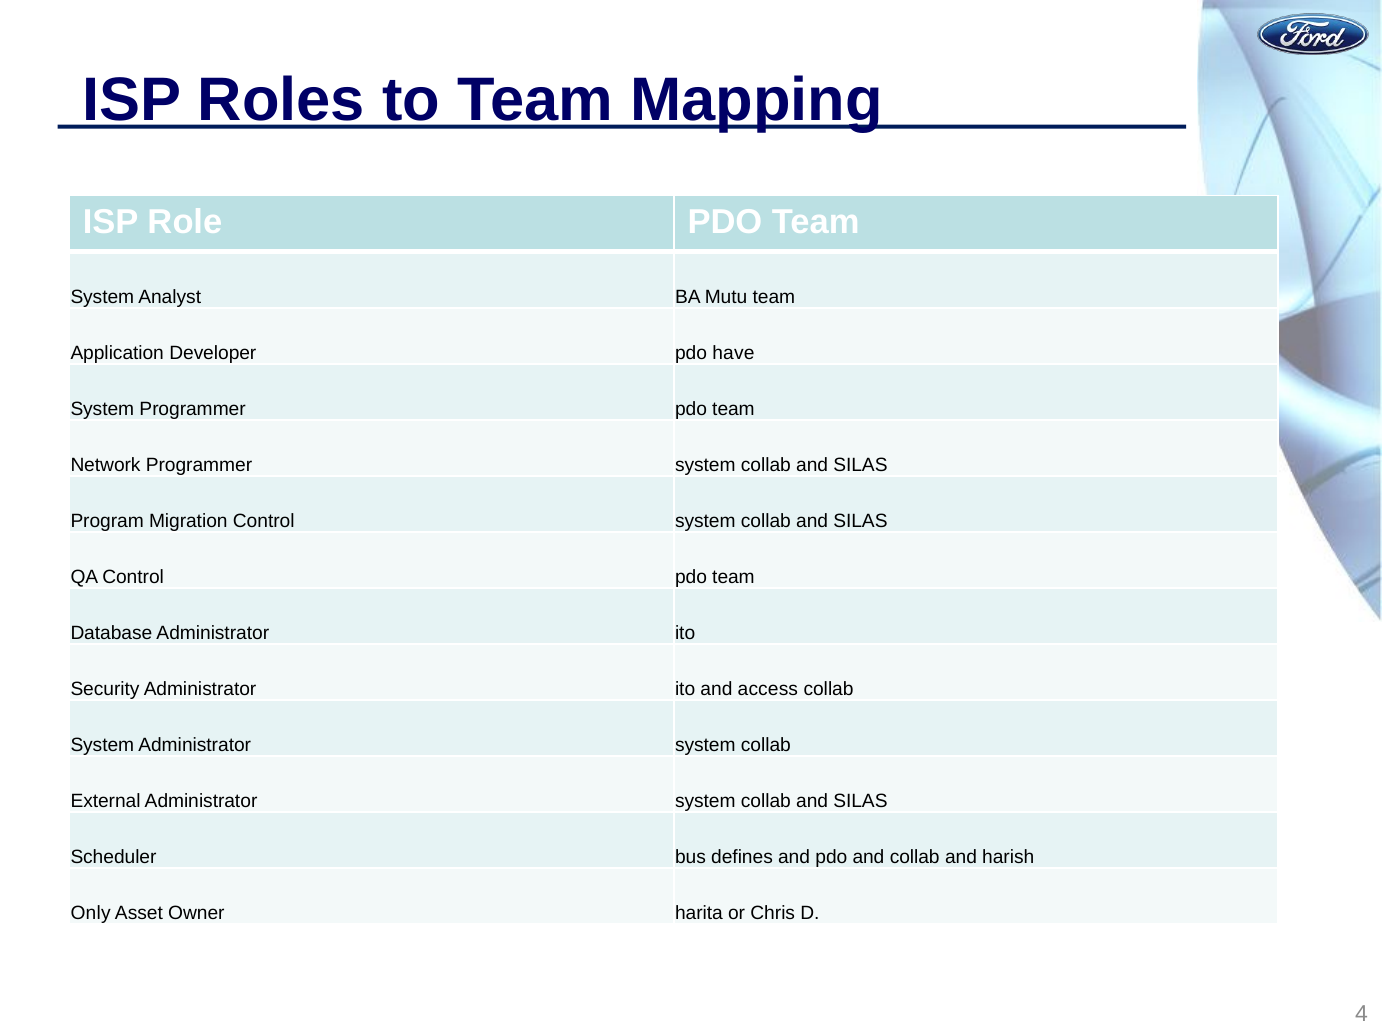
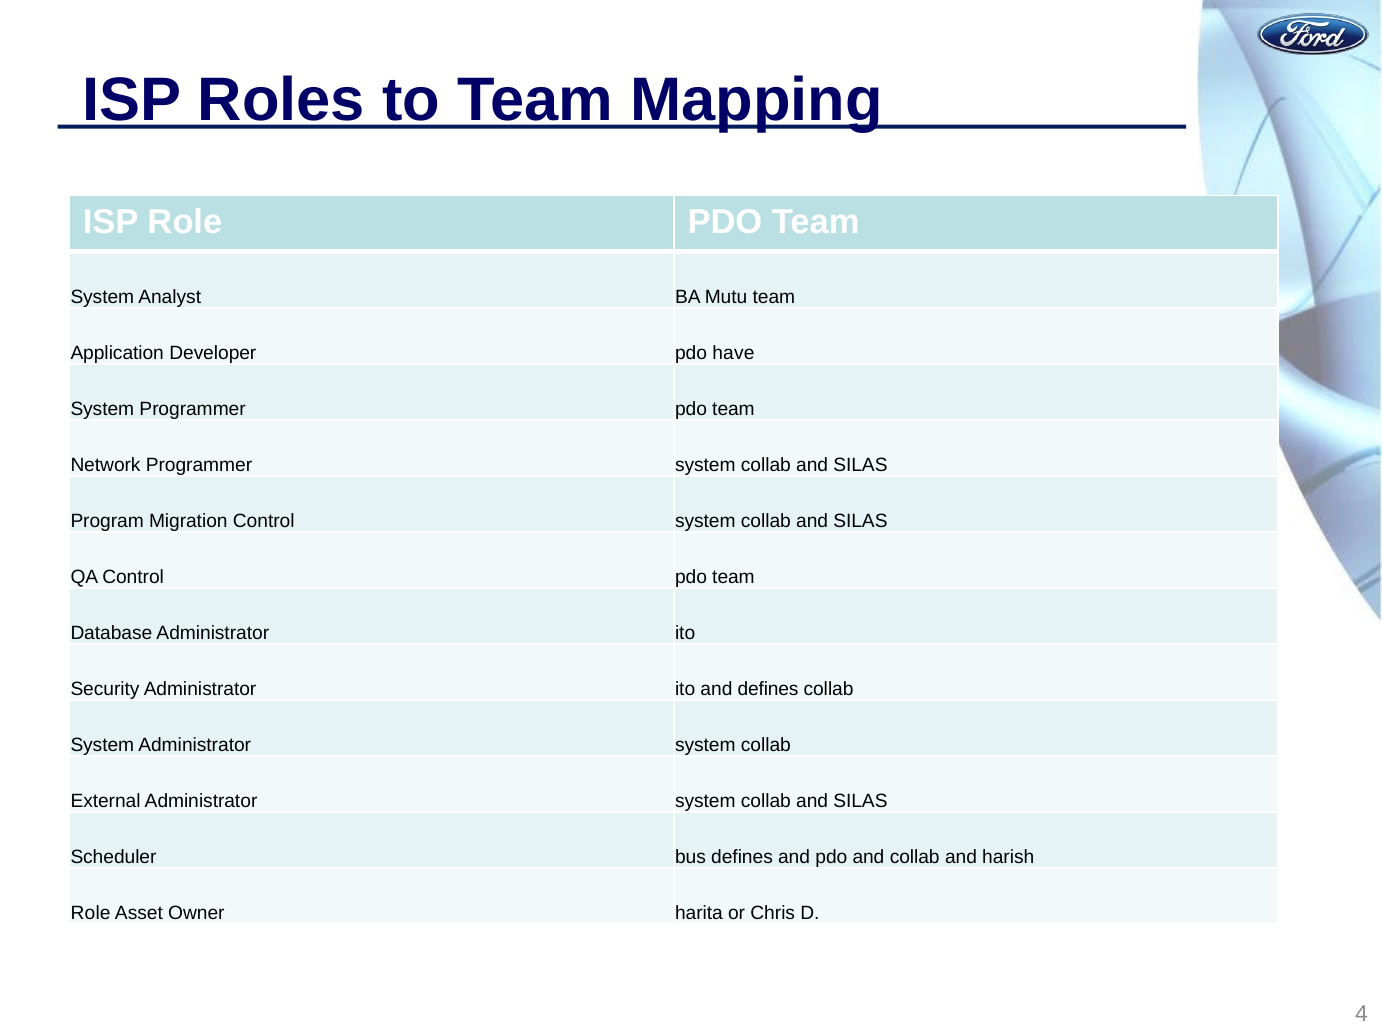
and access: access -> defines (768, 690)
Only: Only -> Role (91, 914)
